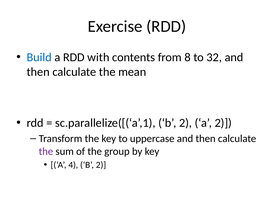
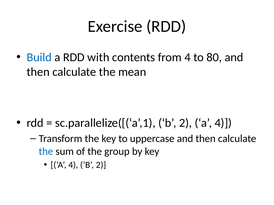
from 8: 8 -> 4 (188, 57)
32: 32 -> 80 (214, 57)
2 a 2: 2 -> 4 (223, 123)
the colour: purple -> blue (46, 152)
